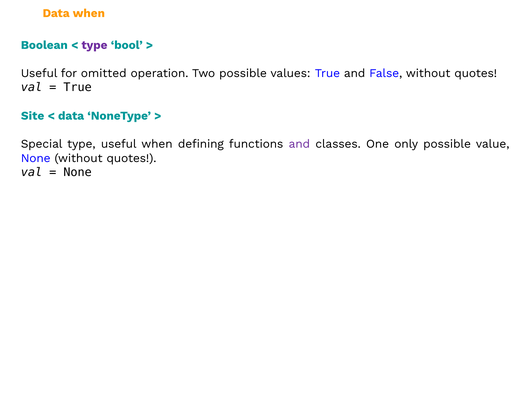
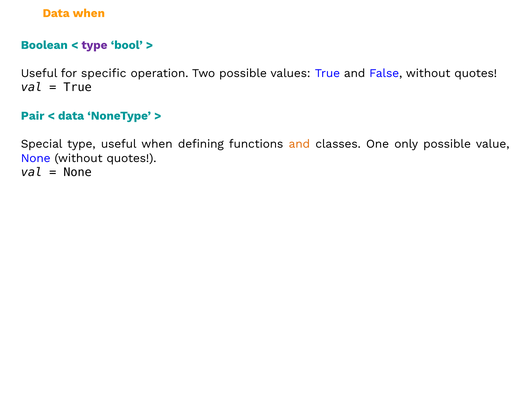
omitted: omitted -> specific (104, 73)
Site: Site -> Pair (33, 116)
and colour: purple -> orange (299, 144)
